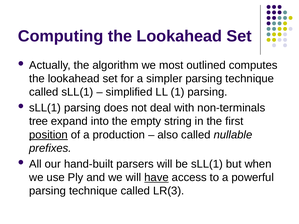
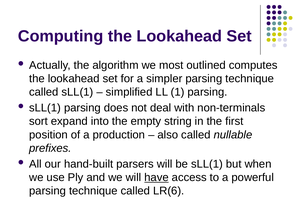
tree: tree -> sort (38, 121)
position underline: present -> none (48, 135)
LR(3: LR(3 -> LR(6 (169, 191)
